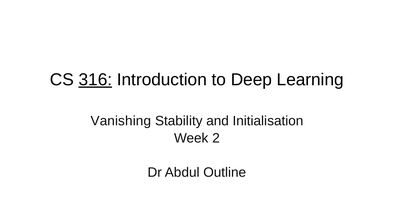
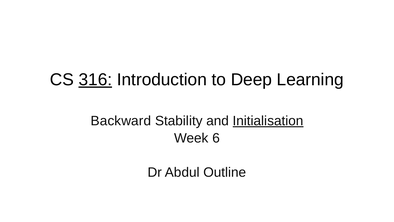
Vanishing: Vanishing -> Backward (121, 121)
Initialisation underline: none -> present (268, 121)
2: 2 -> 6 (216, 138)
